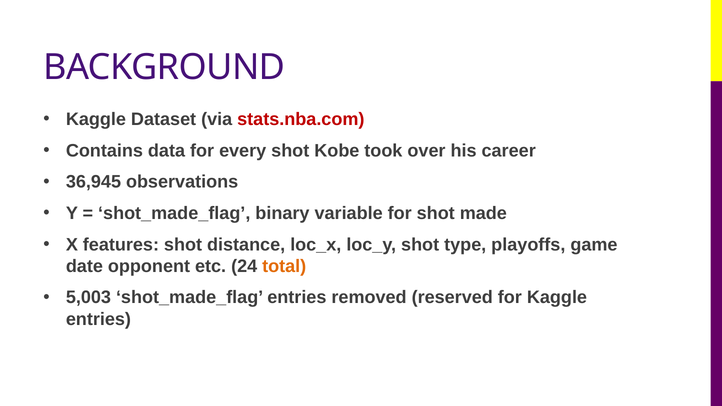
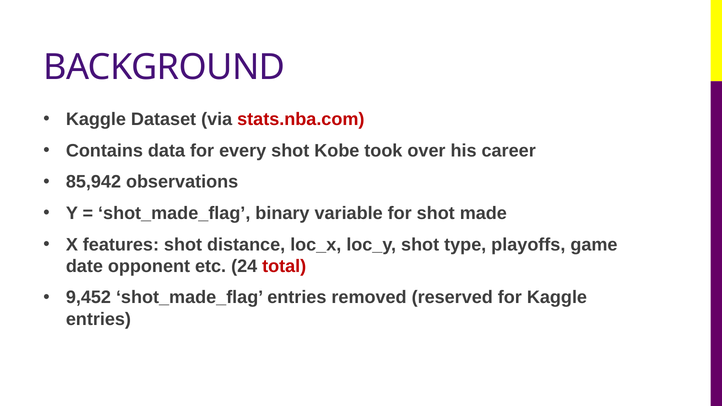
36,945: 36,945 -> 85,942 (93, 182)
total colour: orange -> red (284, 266)
5,003: 5,003 -> 9,452 (88, 298)
